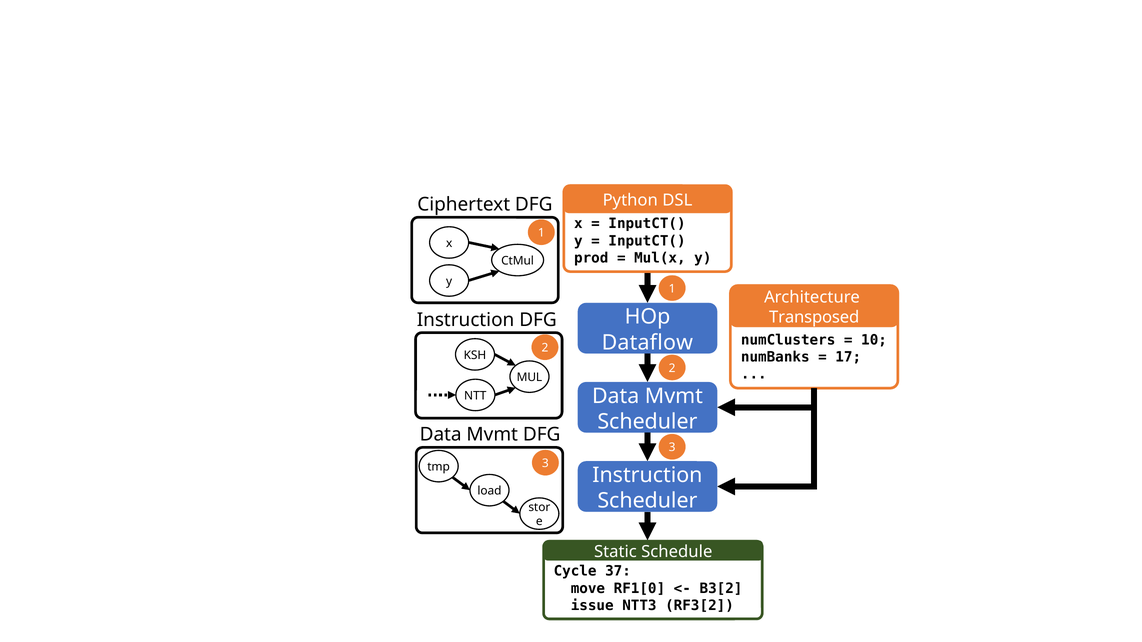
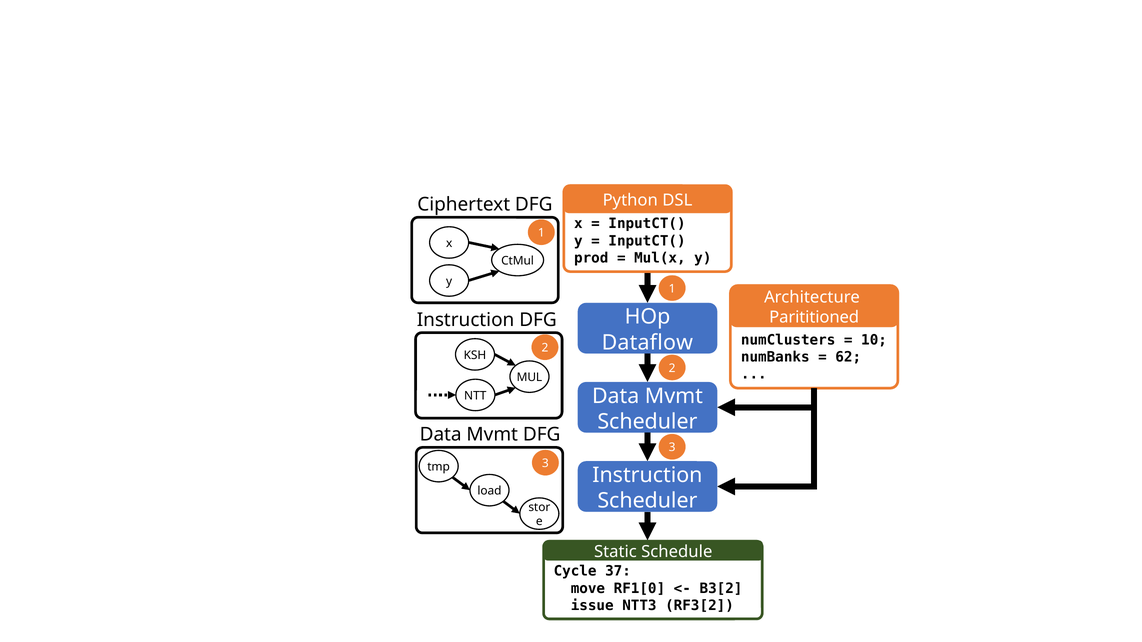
Transposed: Transposed -> Parititioned (814, 317)
17: 17 -> 62 (848, 357)
